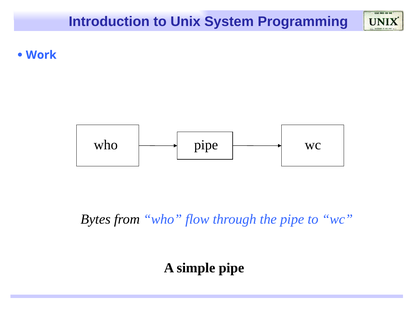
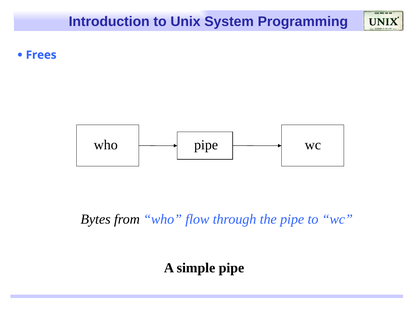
Work: Work -> Frees (41, 55)
